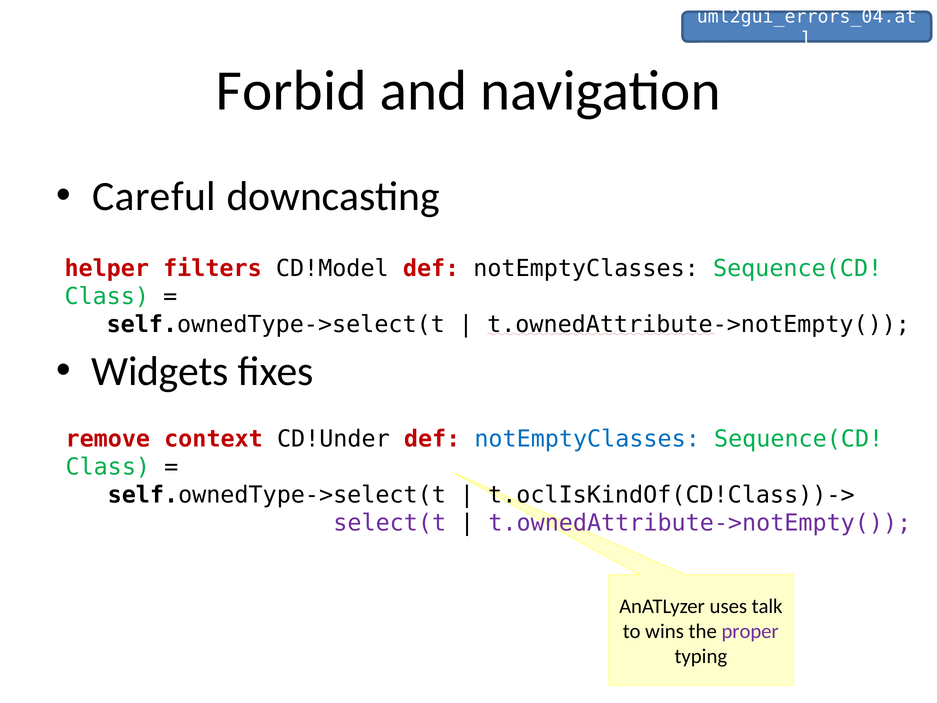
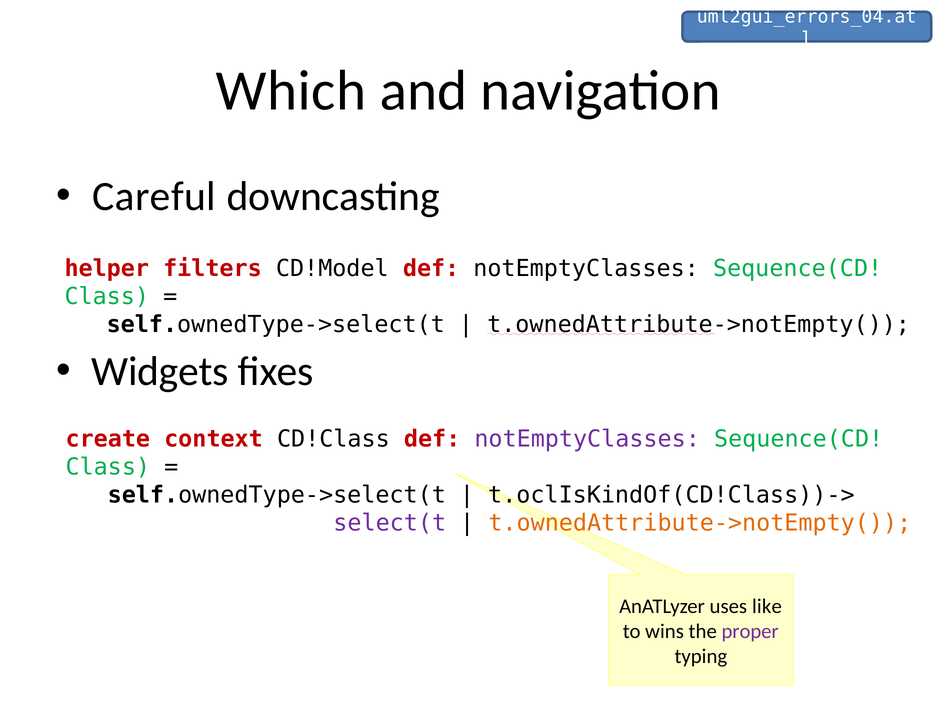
Forbid: Forbid -> Which (291, 91)
remove: remove -> create (108, 439)
CD!Under: CD!Under -> CD!Class (333, 439)
notEmptyClasses colour: blue -> purple (587, 439)
t.ownedAttribute->notEmpty( colour: purple -> orange (700, 523)
talk: talk -> like (767, 606)
